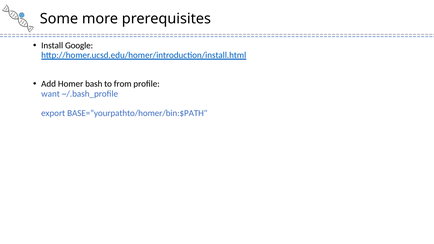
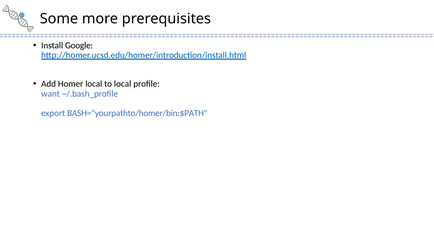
Homer bash: bash -> local (94, 84)
to from: from -> local (123, 84)
BASE=”yourpathto/homer/bin:$PATH: BASE=”yourpathto/homer/bin:$PATH -> BASH=”yourpathto/homer/bin:$PATH (137, 113)
